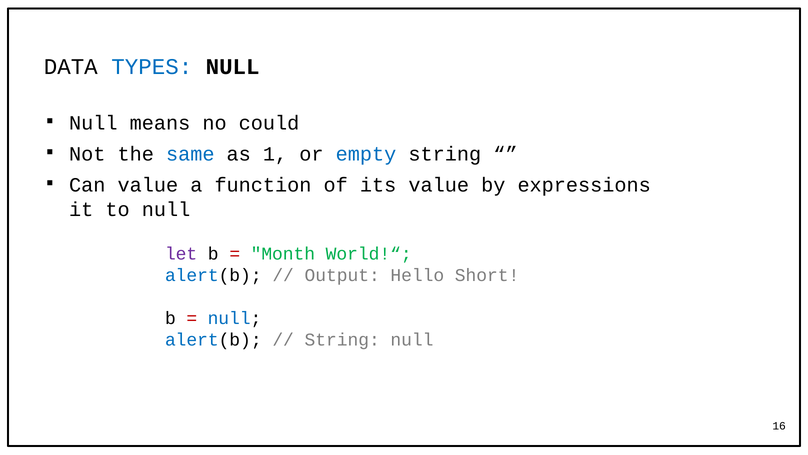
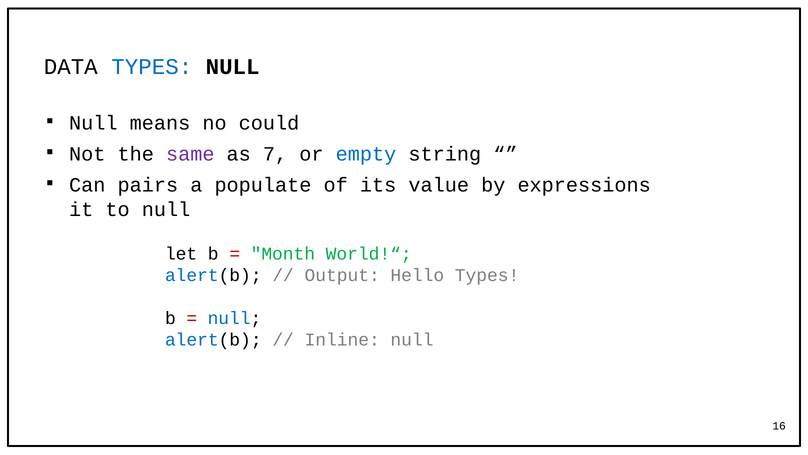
same colour: blue -> purple (190, 154)
1: 1 -> 7 (275, 154)
Can value: value -> pairs (148, 185)
function: function -> populate (263, 185)
let colour: purple -> black (181, 254)
Hello Short: Short -> Types (487, 275)
String: String -> Inline (342, 340)
